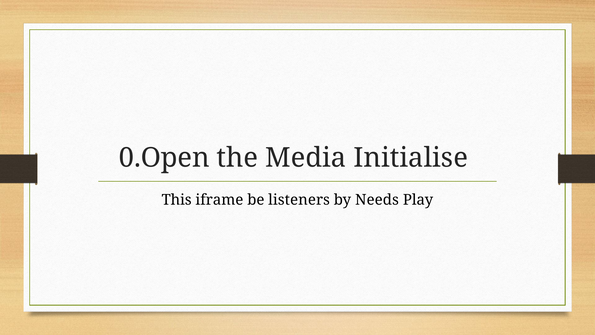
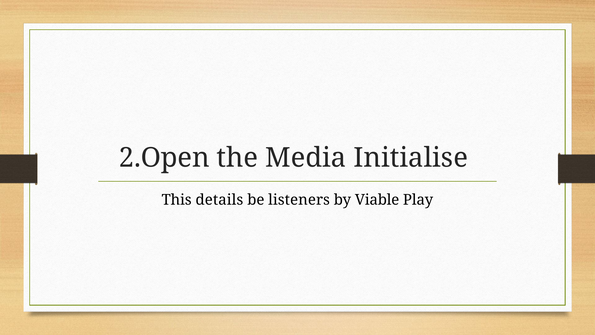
0.Open: 0.Open -> 2.Open (164, 158)
iframe: iframe -> details (219, 200)
Needs: Needs -> Viable (377, 200)
